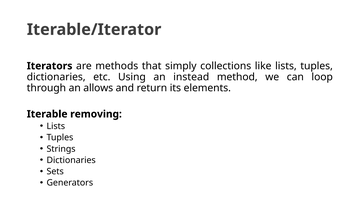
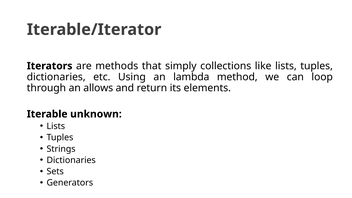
instead: instead -> lambda (191, 77)
removing: removing -> unknown (96, 114)
